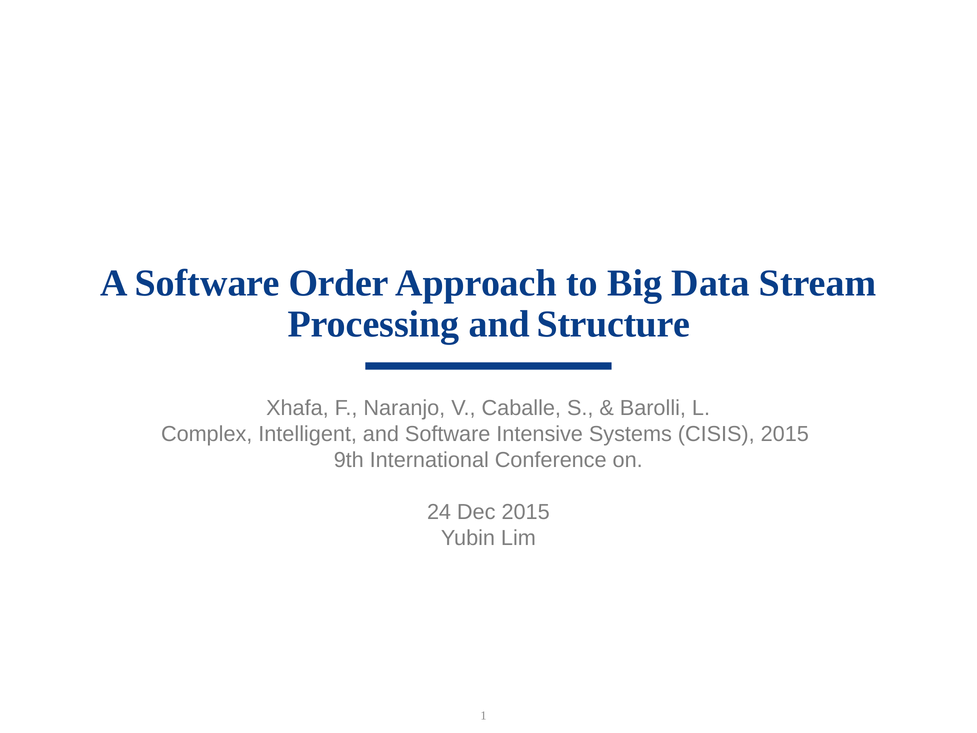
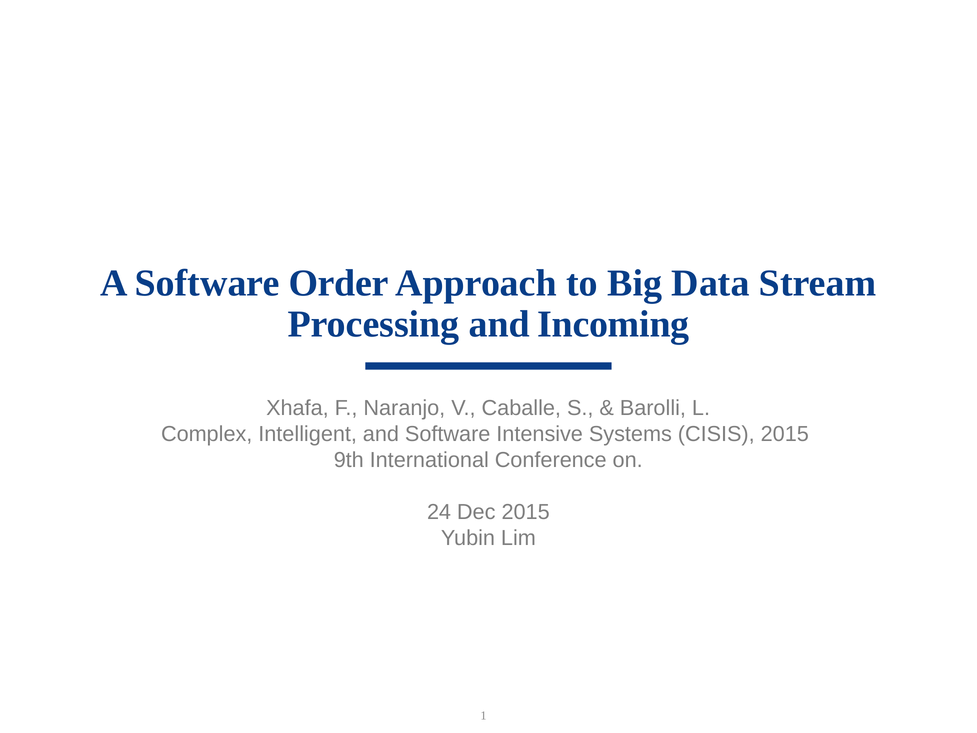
Structure: Structure -> Incoming (613, 324)
